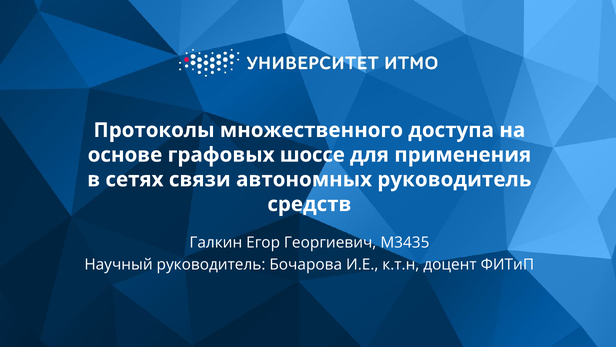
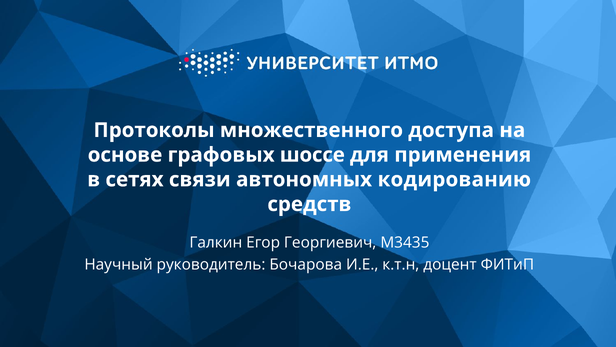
автономных руководитель: руководитель -> кодированию (454, 179)
